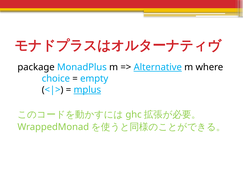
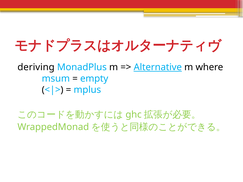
package: package -> deriving (36, 67)
choice: choice -> msum (56, 79)
mplus underline: present -> none (87, 90)
